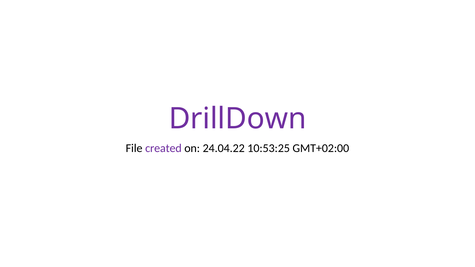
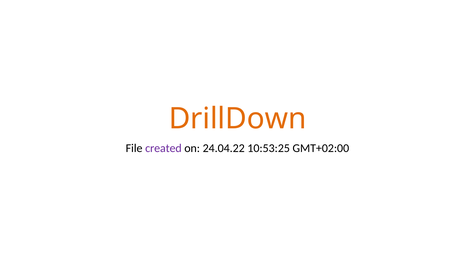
DrillDown colour: purple -> orange (238, 119)
